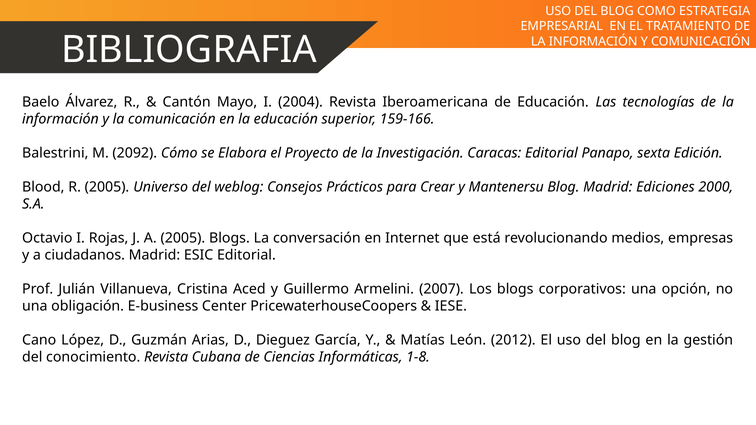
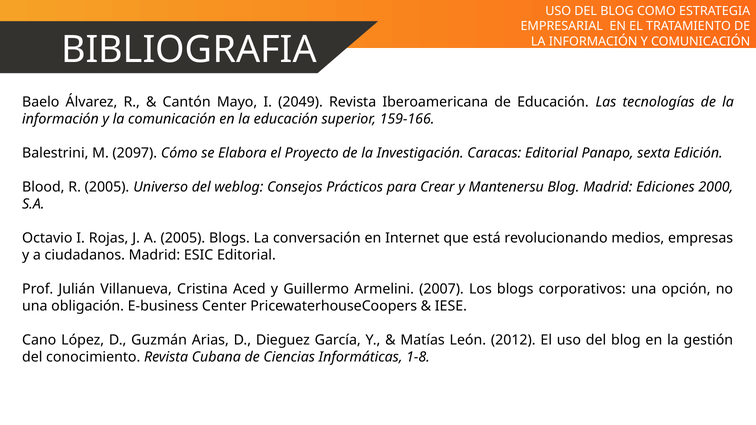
2004: 2004 -> 2049 (301, 102)
2092: 2092 -> 2097 (135, 153)
